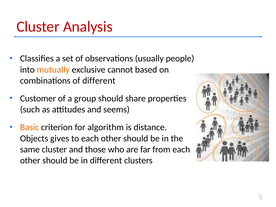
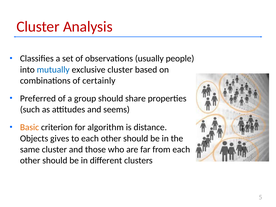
mutually colour: orange -> blue (53, 70)
exclusive cannot: cannot -> cluster (120, 70)
of different: different -> certainly (99, 81)
Customer: Customer -> Preferred (38, 98)
